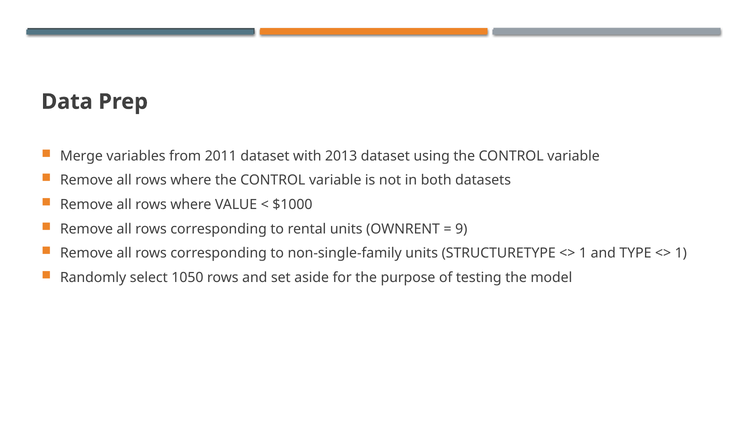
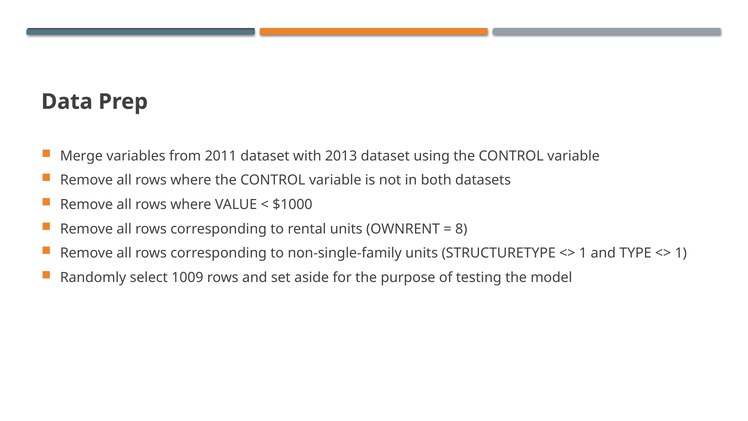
9: 9 -> 8 (461, 229)
1050: 1050 -> 1009 (187, 277)
